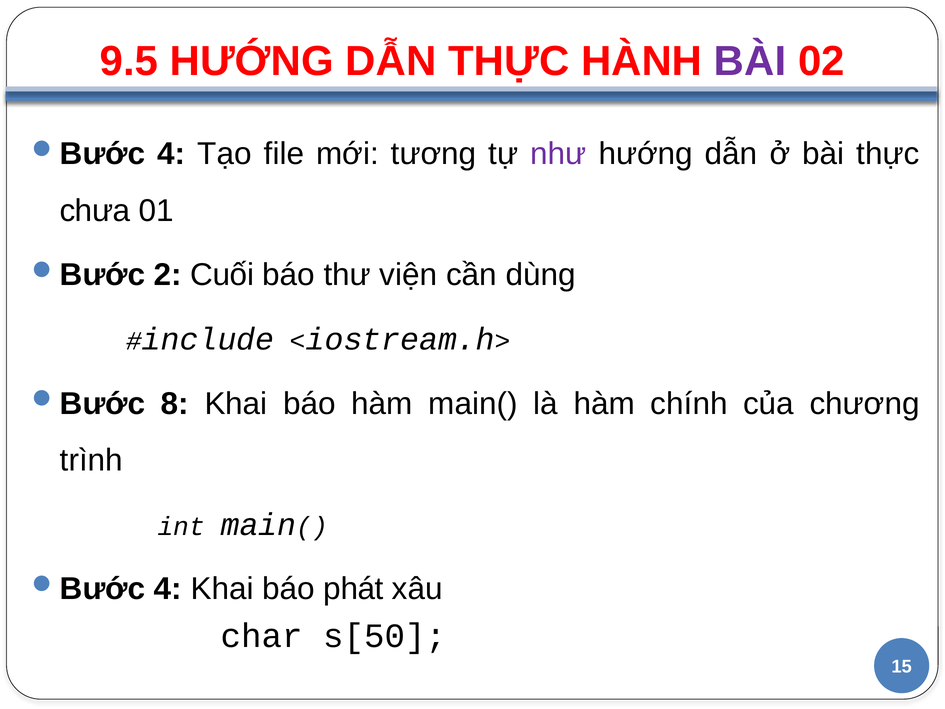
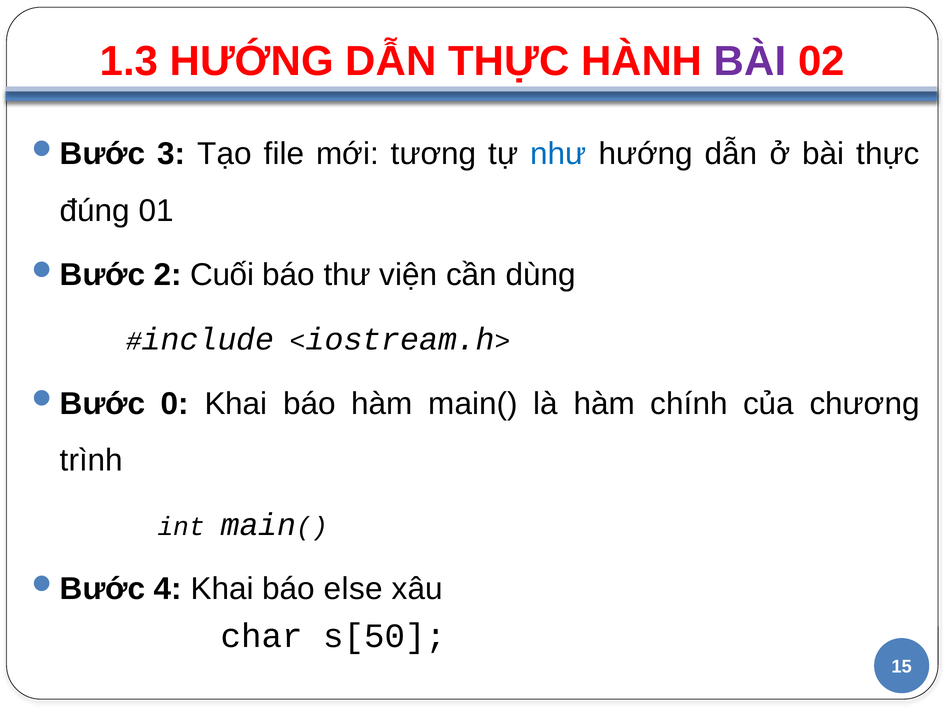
9.5: 9.5 -> 1.3 (129, 61)
4: 4 -> 3 (171, 154)
như colour: purple -> blue (558, 154)
chưa: chưa -> đúng (95, 211)
8: 8 -> 0 (175, 403)
phát: phát -> else (353, 589)
